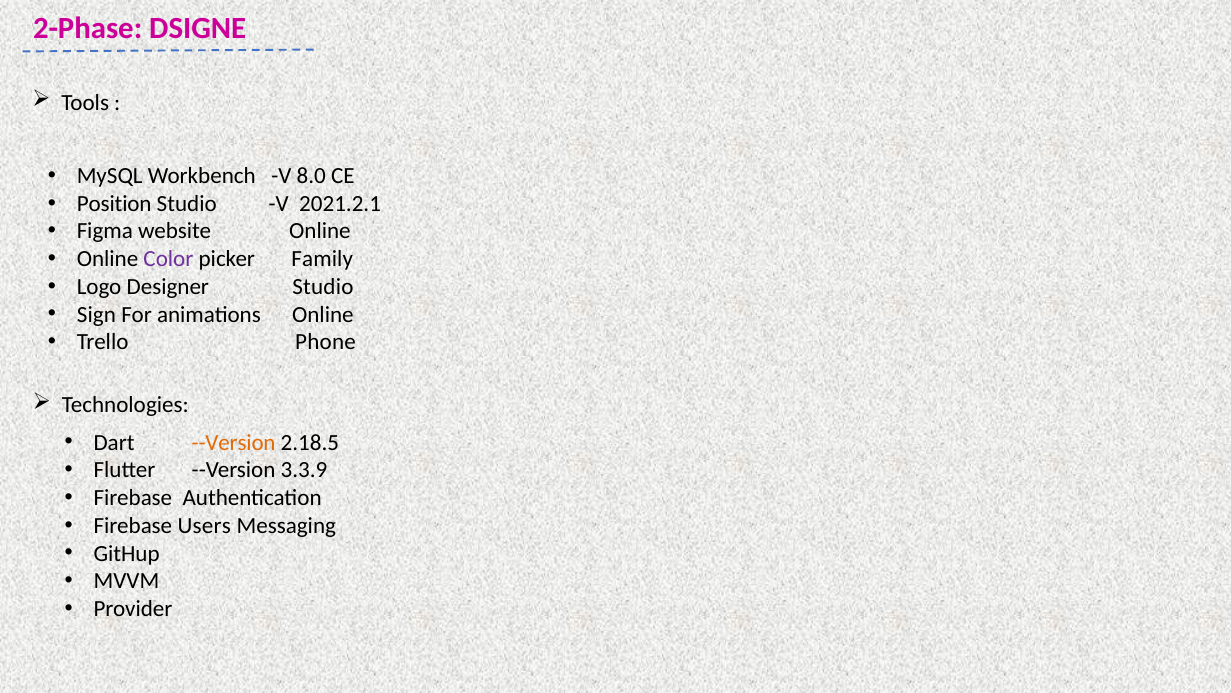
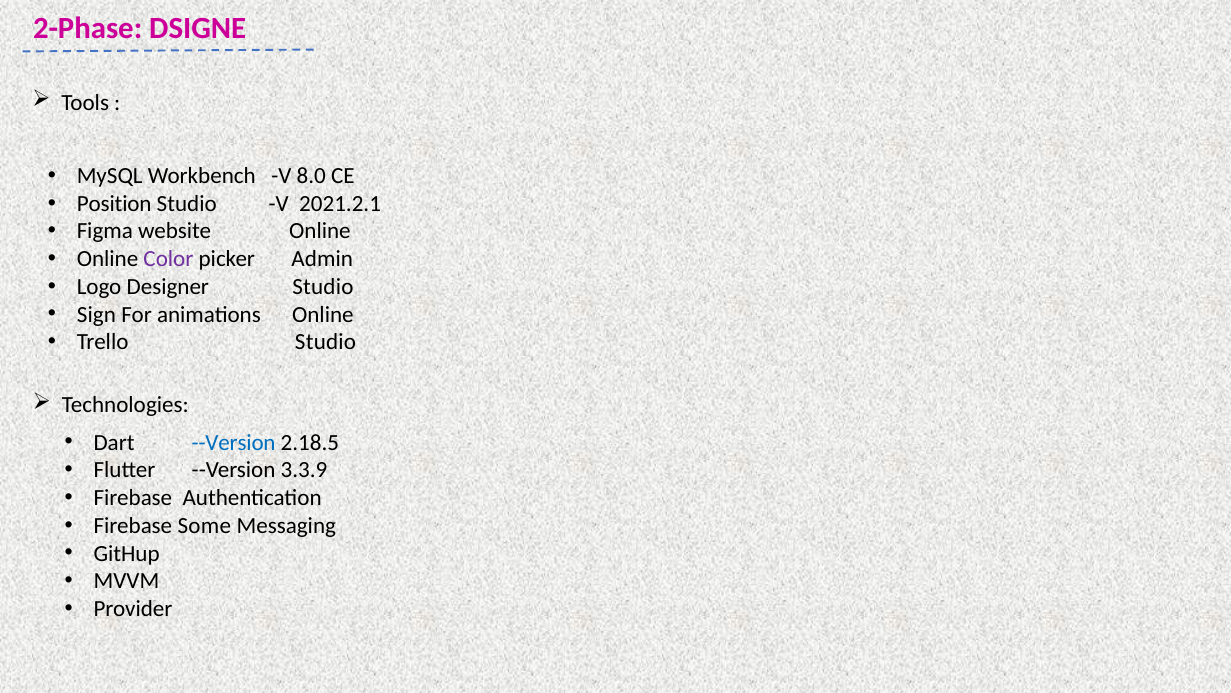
Family: Family -> Admin (322, 259)
Trello Phone: Phone -> Studio (326, 342)
--Version colour: orange -> blue (234, 442)
Users: Users -> Some (204, 525)
